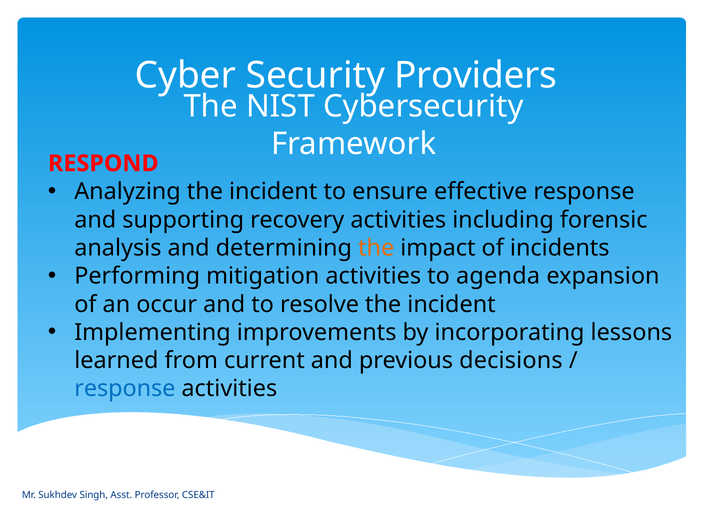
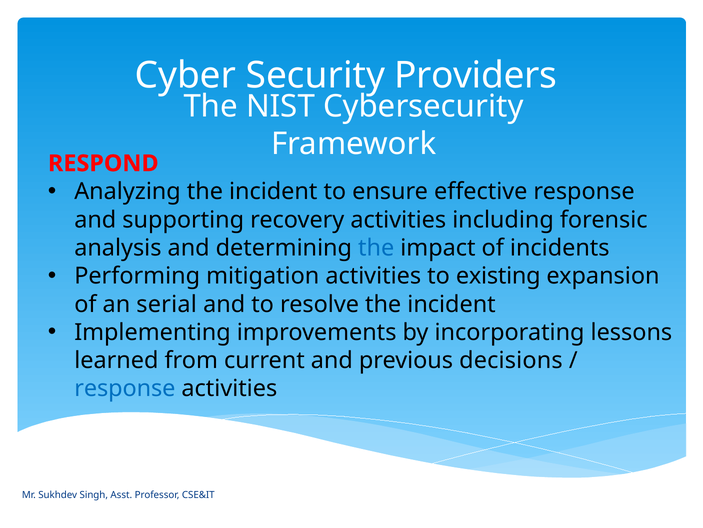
the colour: orange -> blue (376, 248)
agenda: agenda -> existing (498, 276)
occur: occur -> serial (167, 304)
